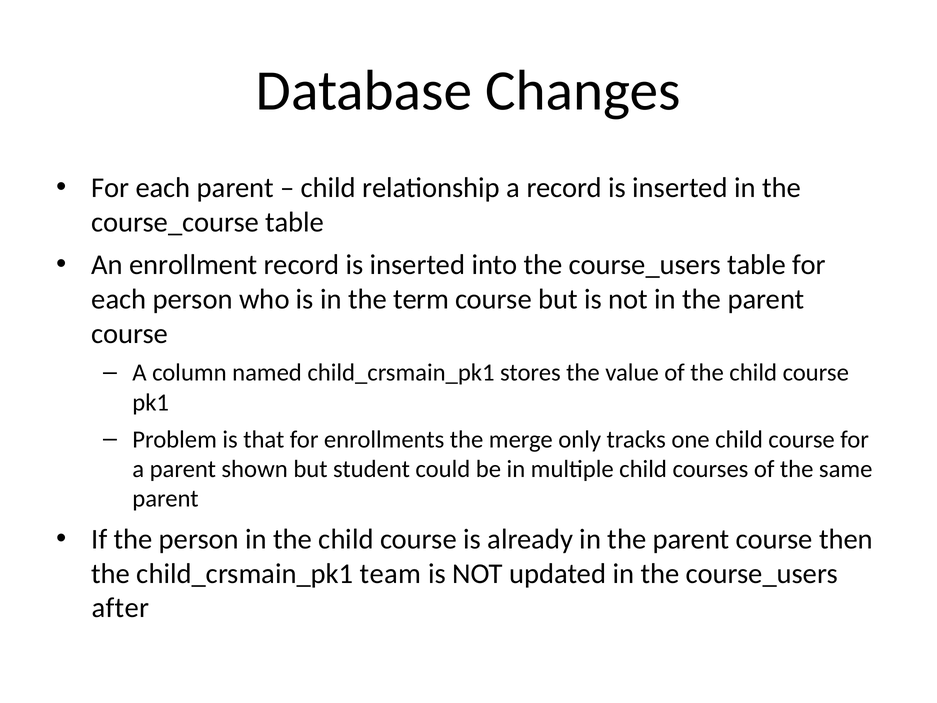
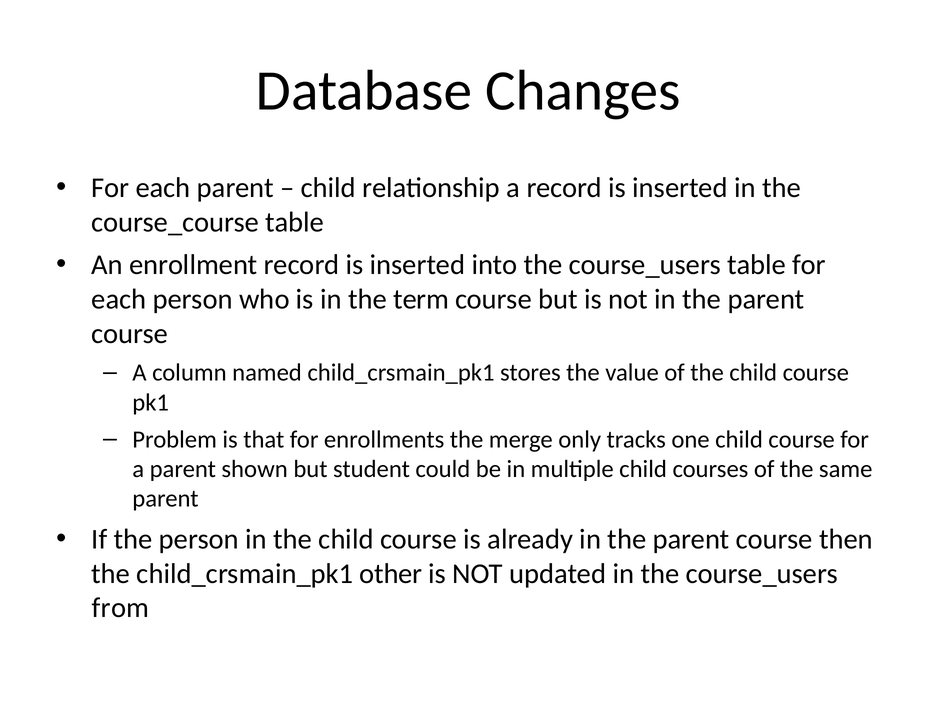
team: team -> other (391, 573)
after: after -> from (121, 608)
